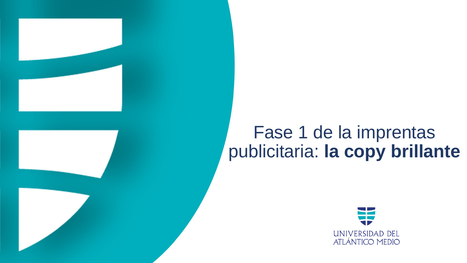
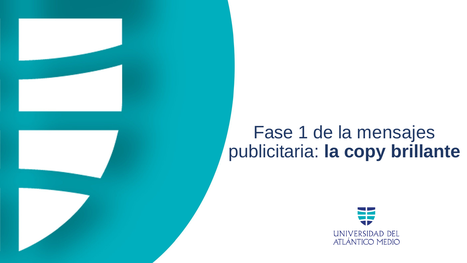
imprentas: imprentas -> mensajes (396, 132)
